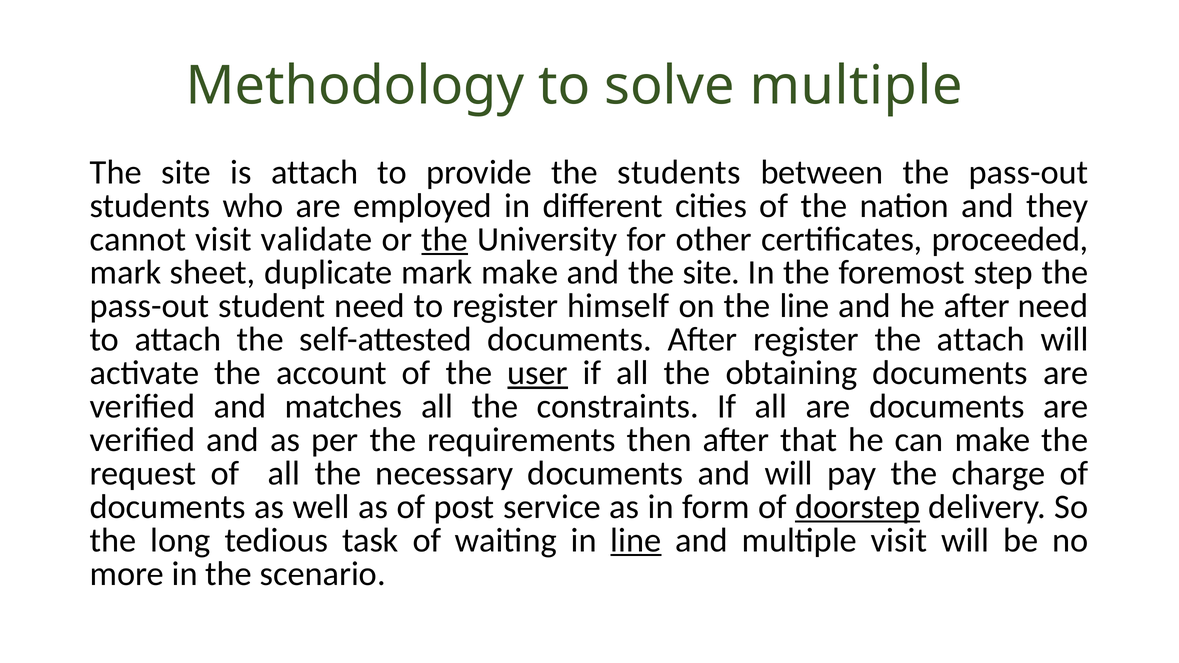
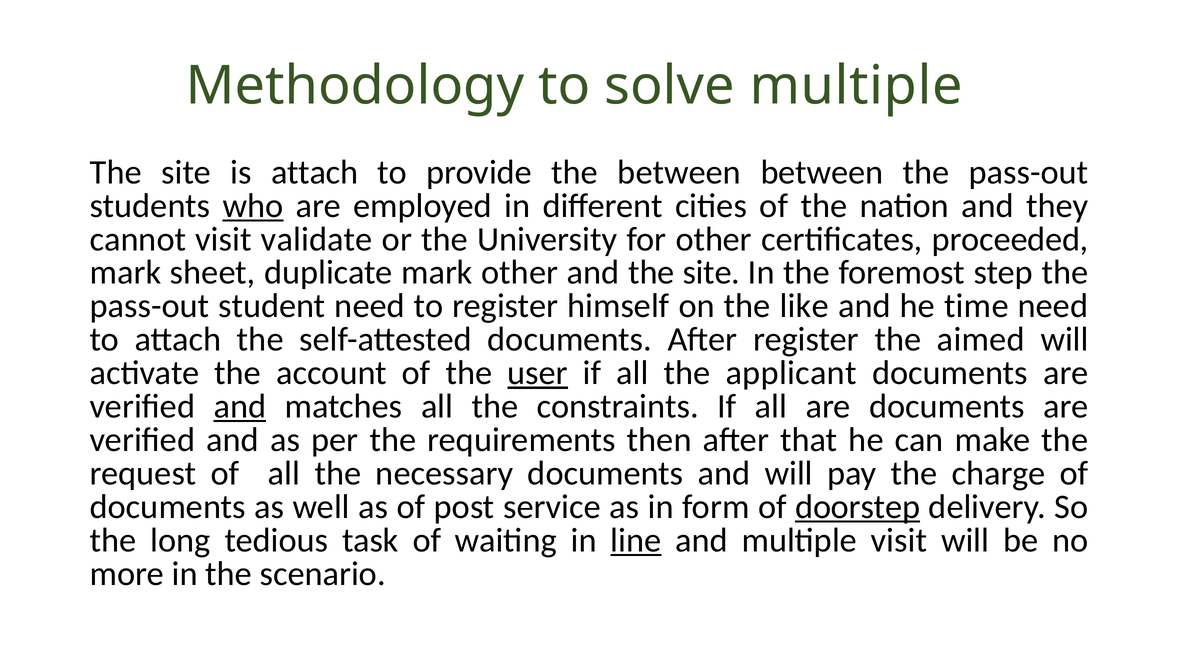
the students: students -> between (679, 172)
who underline: none -> present (253, 206)
the underline: present -> none (445, 239)
mark make: make -> other (520, 273)
the line: line -> like (804, 306)
he after: after -> time (976, 306)
the attach: attach -> aimed (981, 340)
obtaining: obtaining -> applicant (791, 373)
and underline: none -> present (240, 407)
